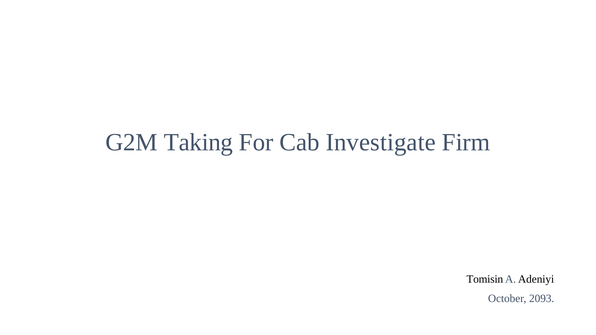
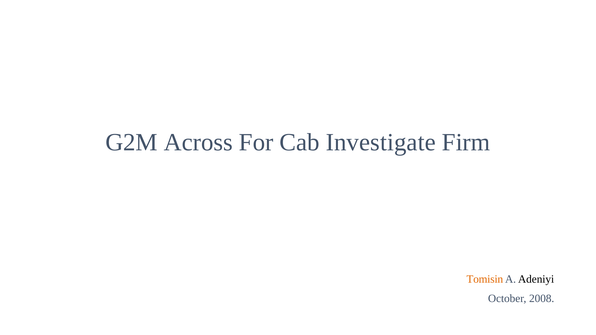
Taking: Taking -> Across (198, 142)
Tomisin colour: black -> orange (485, 279)
2093: 2093 -> 2008 (542, 299)
